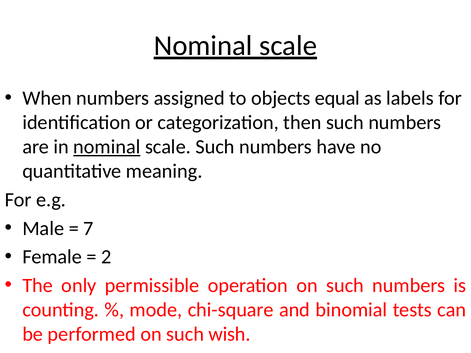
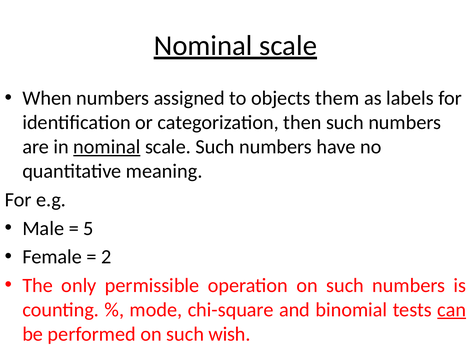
equal: equal -> them (337, 98)
7: 7 -> 5 (88, 228)
can underline: none -> present (452, 310)
